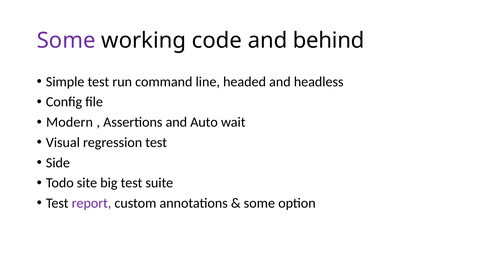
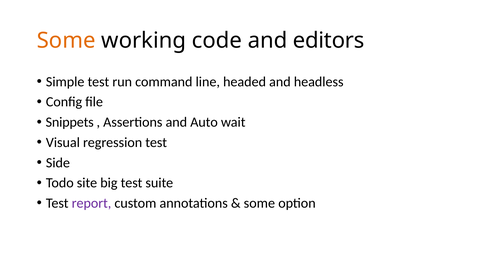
Some colour: purple -> orange (66, 41)
behind: behind -> editors (329, 41)
Modern: Modern -> Snippets (70, 122)
